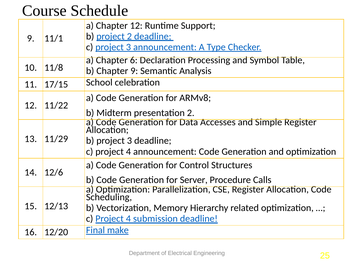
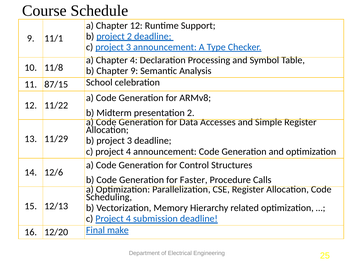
Chapter 6: 6 -> 4 (134, 60)
17/15: 17/15 -> 87/15 (56, 85)
Server: Server -> Faster (194, 180)
